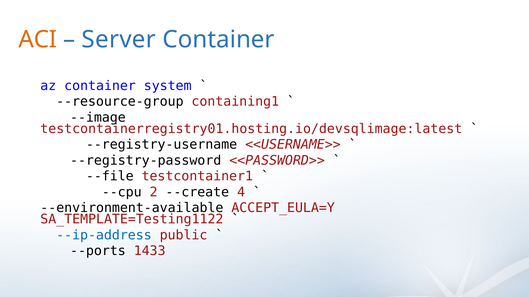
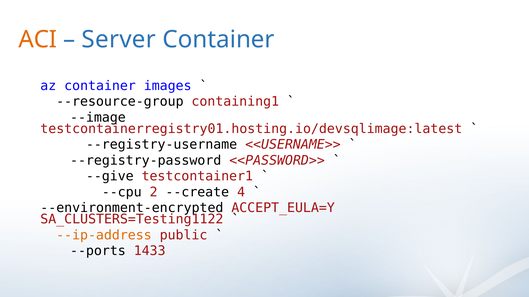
system: system -> images (168, 86)
--file: --file -> --give (110, 177)
--environment-available: --environment-available -> --environment-encrypted (132, 208)
SA_TEMPLATE=Testing1122: SA_TEMPLATE=Testing1122 -> SA_CLUSTERS=Testing1122 (132, 220)
--ip-address colour: blue -> orange (104, 236)
